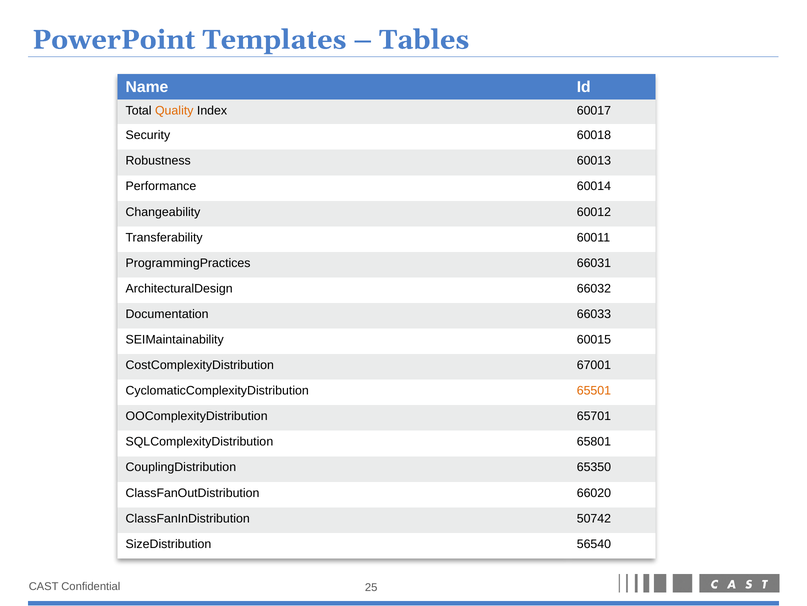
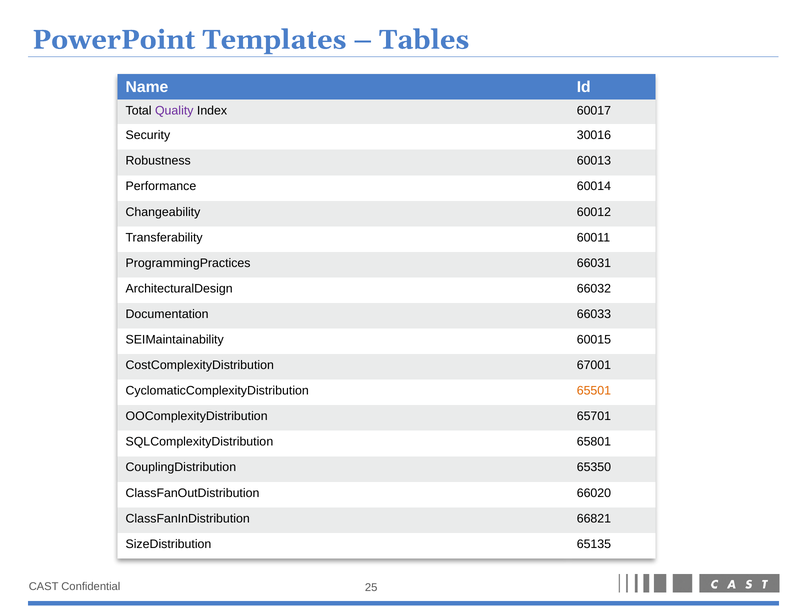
Quality colour: orange -> purple (174, 111)
60018: 60018 -> 30016 (594, 135)
50742: 50742 -> 66821 (594, 518)
56540: 56540 -> 65135 (594, 543)
